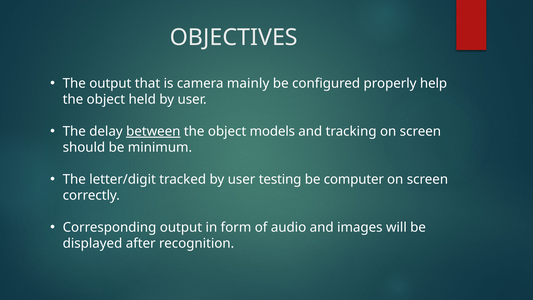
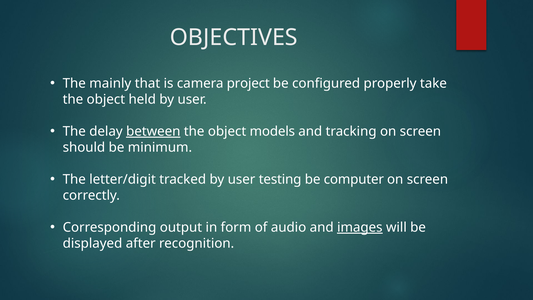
The output: output -> mainly (110, 83)
mainly: mainly -> project (248, 83)
help: help -> take (433, 83)
images underline: none -> present (360, 227)
